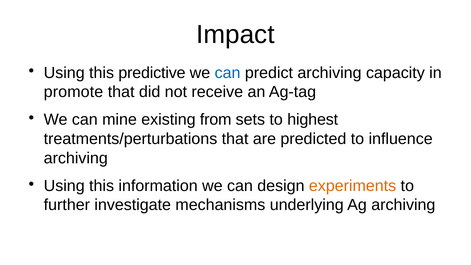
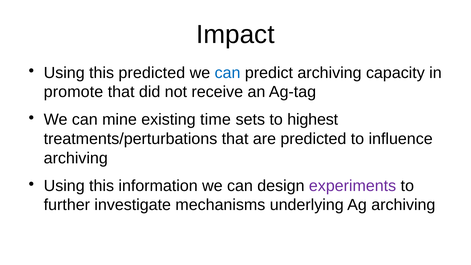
this predictive: predictive -> predicted (152, 73)
from: from -> time (216, 120)
experiments colour: orange -> purple (353, 186)
